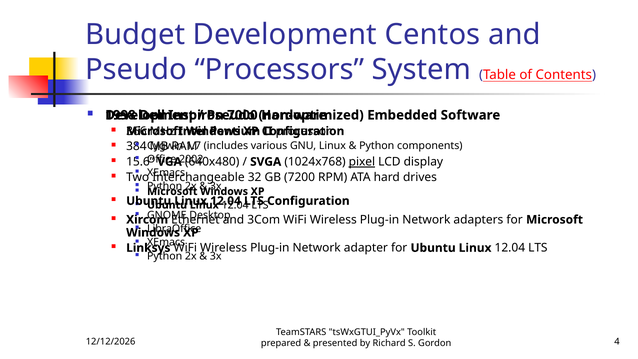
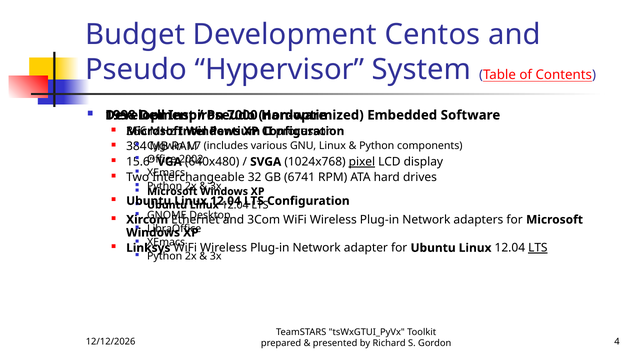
Processors: Processors -> Hypervisor (279, 70)
7200: 7200 -> 6741 (300, 177)
LTS underline: none -> present (538, 248)
